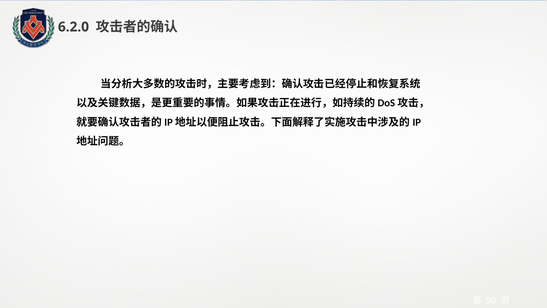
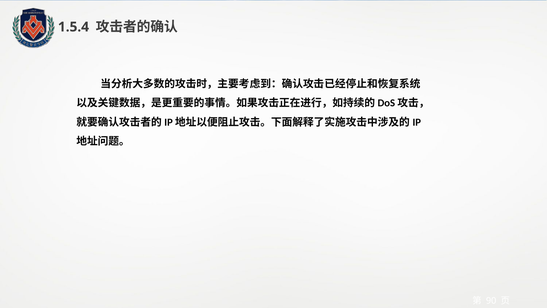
6.2.0: 6.2.0 -> 1.5.4 (73, 27)
